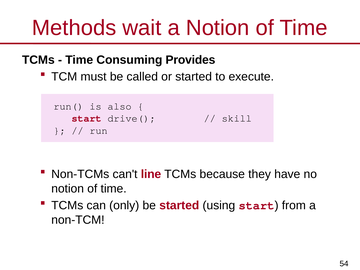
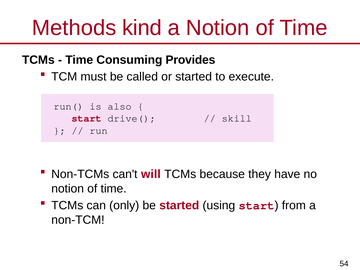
wait: wait -> kind (142, 28)
line: line -> will (151, 174)
